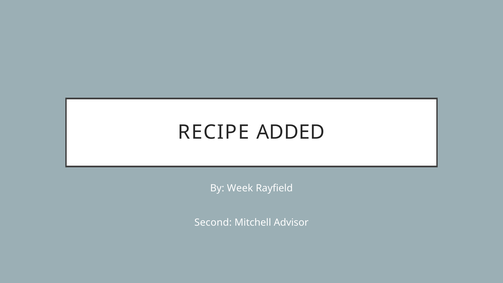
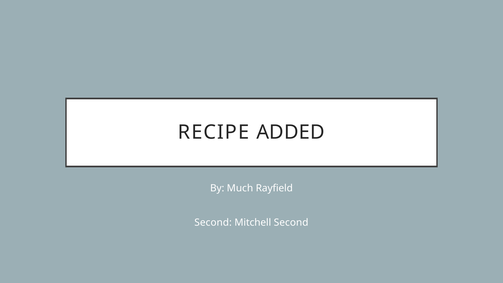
Week: Week -> Much (240, 188)
Mitchell Advisor: Advisor -> Second (291, 222)
